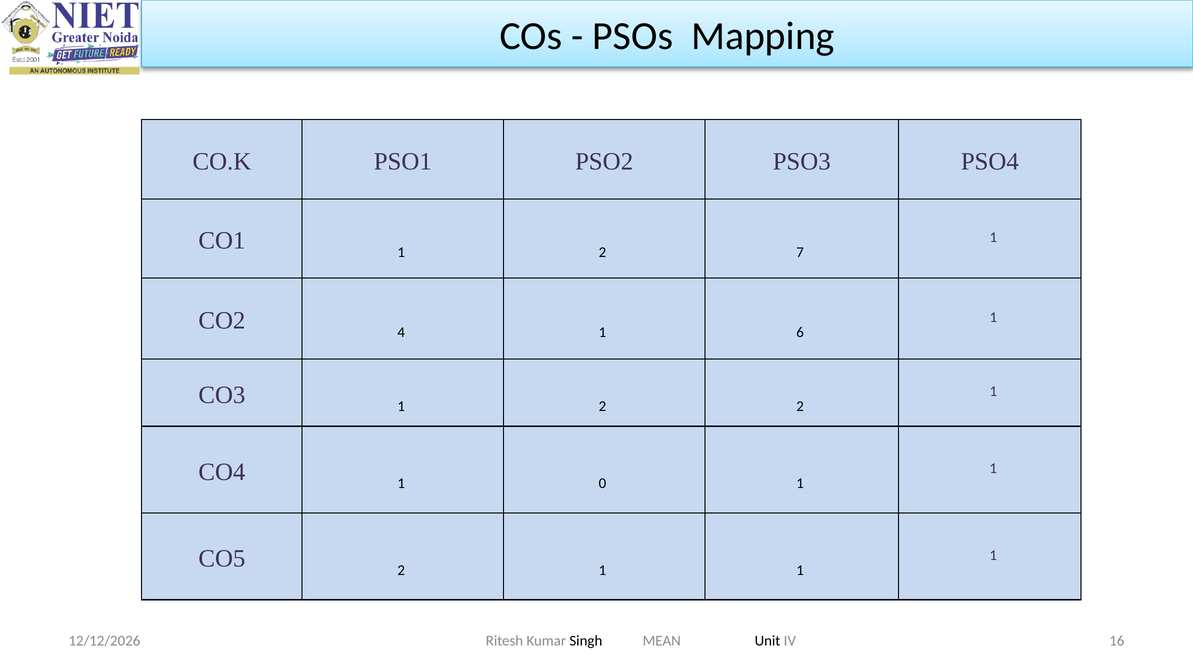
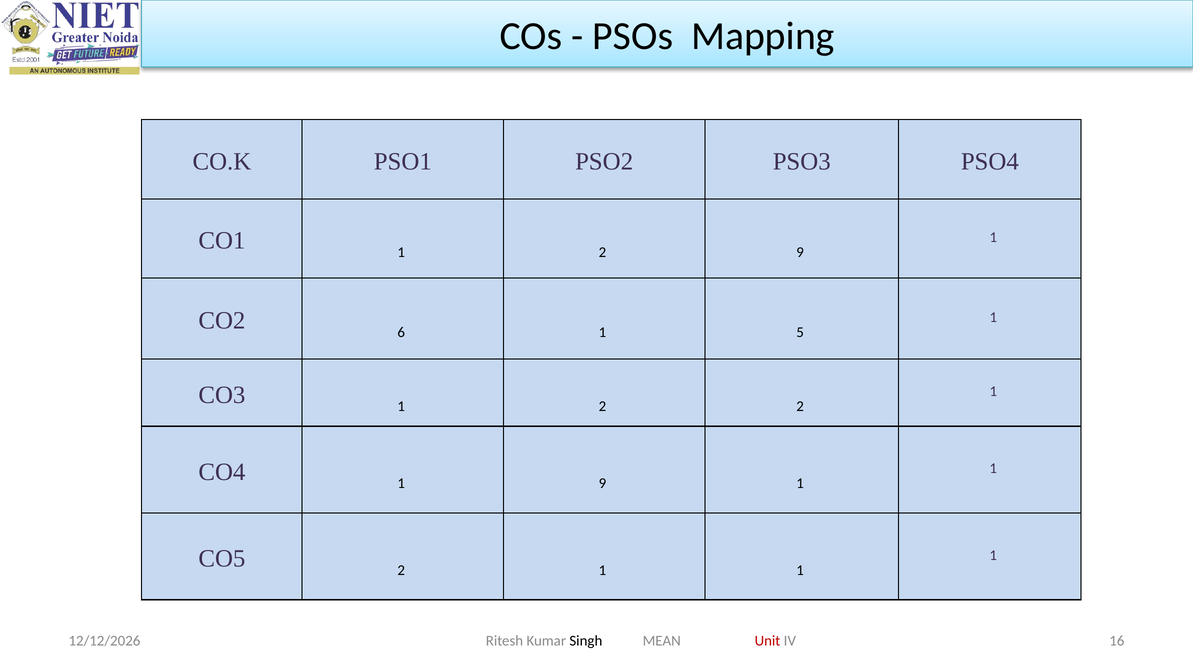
2 7: 7 -> 9 (800, 252)
4: 4 -> 6 (401, 332)
6: 6 -> 5 (800, 332)
1 0: 0 -> 9 (603, 483)
Unit colour: black -> red (768, 641)
